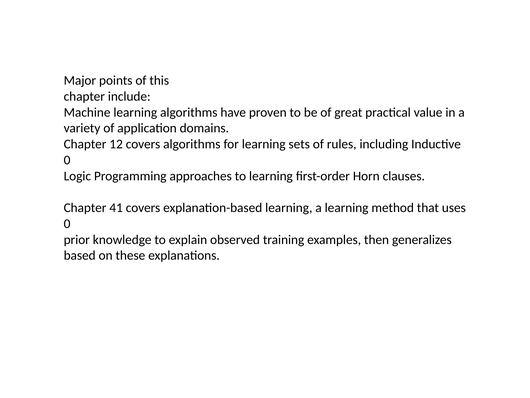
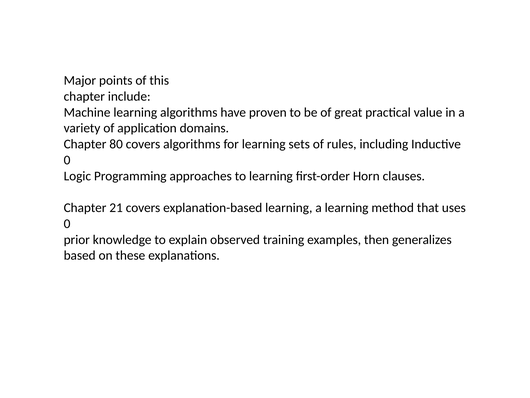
12: 12 -> 80 (116, 144)
41: 41 -> 21 (116, 208)
